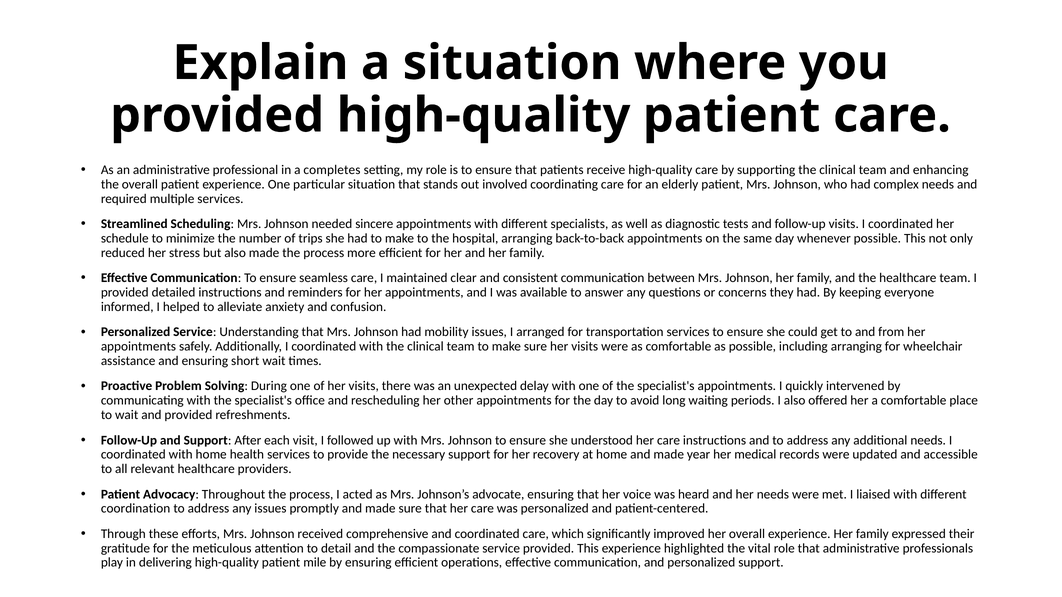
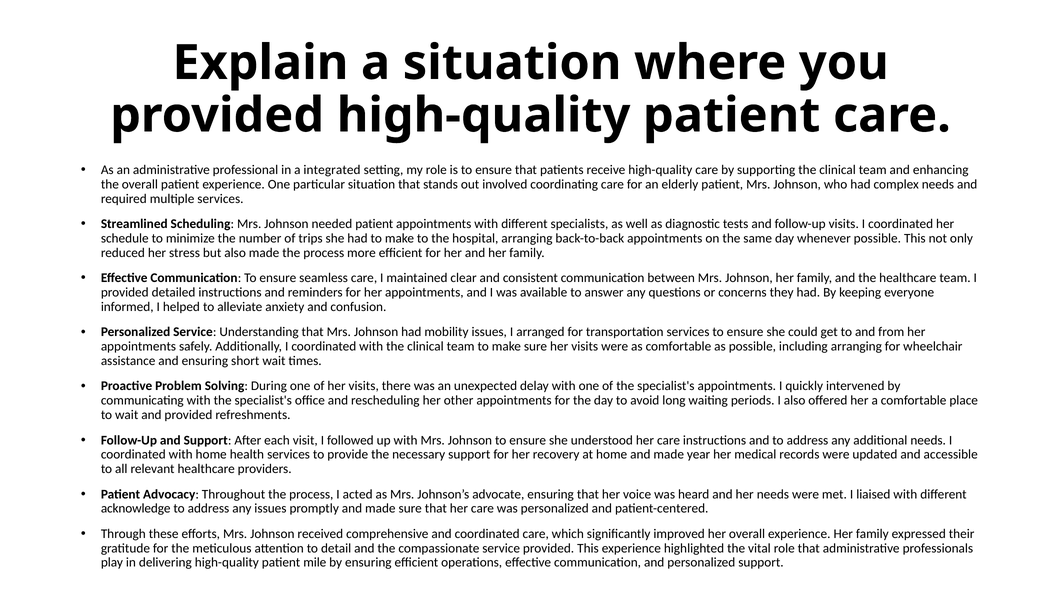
completes: completes -> integrated (332, 170)
needed sincere: sincere -> patient (374, 224)
coordination: coordination -> acknowledge (136, 509)
